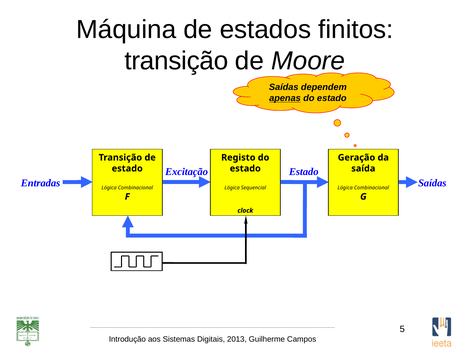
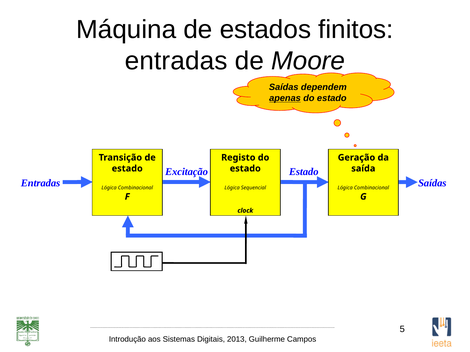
transição: transição -> entradas (176, 61)
